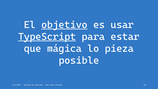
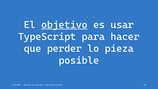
TypeScript underline: present -> none (47, 37)
estar: estar -> hacer (125, 37)
mágica: mágica -> perder (64, 48)
